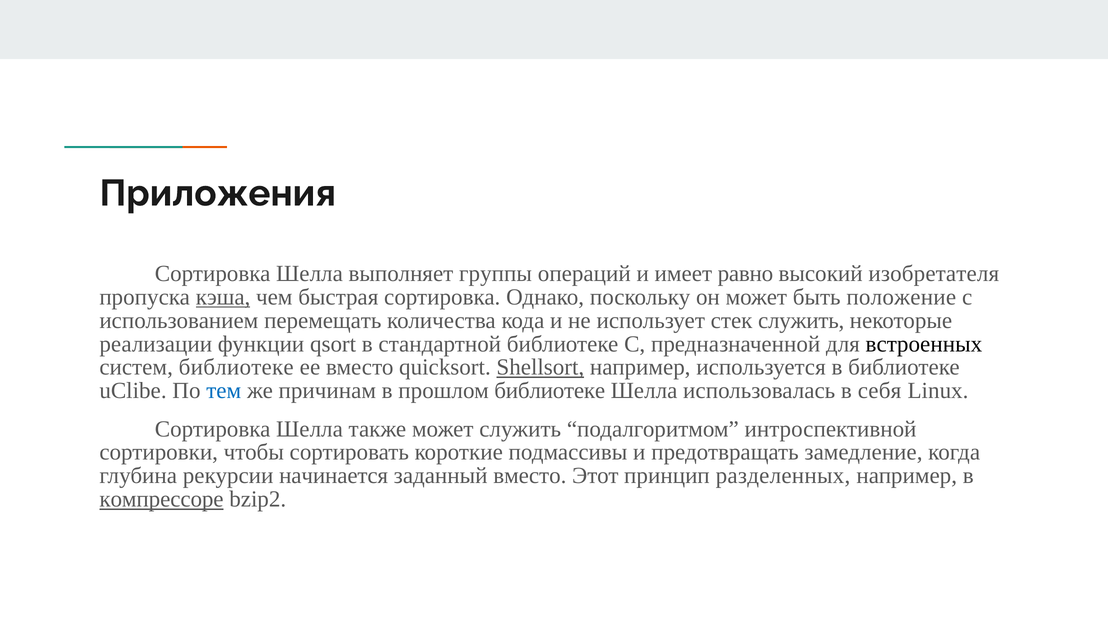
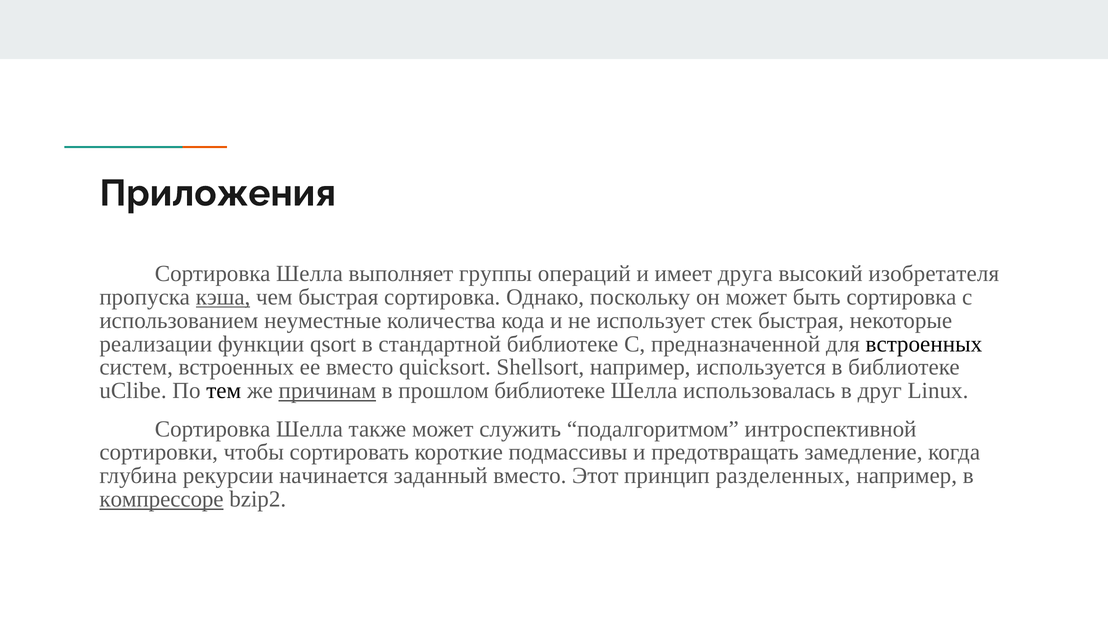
равно: равно -> друга (745, 274)
быть положение: положение -> сортировка (901, 297)
перемещать: перемещать -> неуместные (323, 321)
стек служить: служить -> быстрая (801, 321)
систем библиотеке: библиотеке -> встроенных (236, 368)
Shellsort underline: present -> none (540, 368)
тем colour: blue -> black (224, 391)
причинам underline: none -> present (327, 391)
себя: себя -> друг (880, 391)
